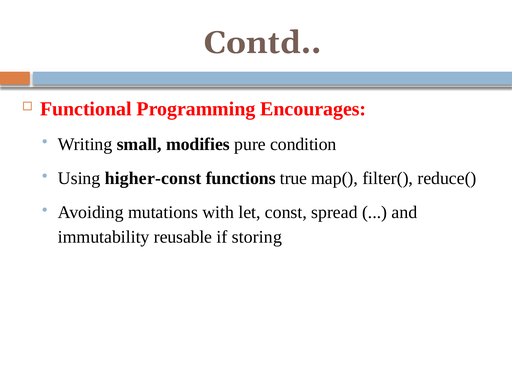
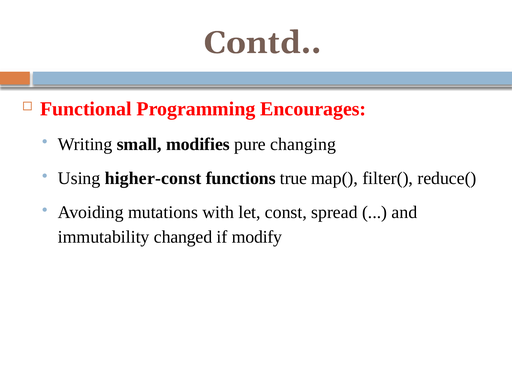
condition: condition -> changing (303, 144)
reusable: reusable -> changed (183, 237)
storing: storing -> modify (257, 237)
